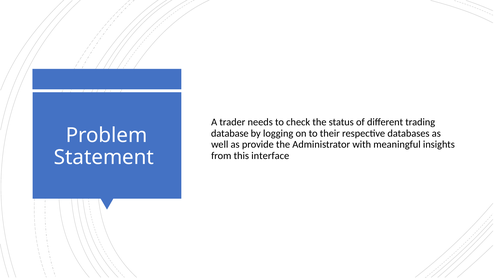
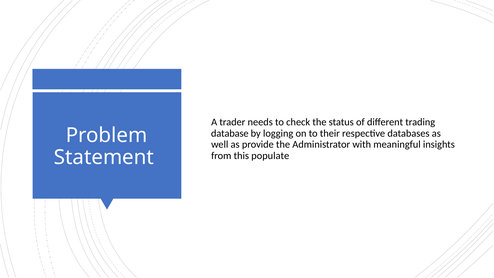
interface: interface -> populate (270, 156)
